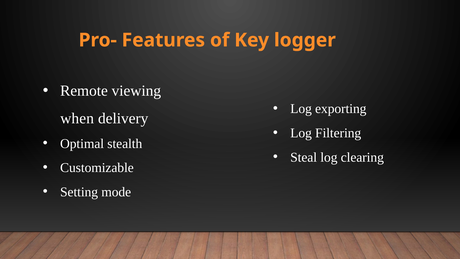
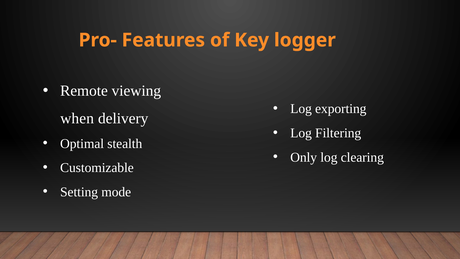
Steal: Steal -> Only (304, 157)
